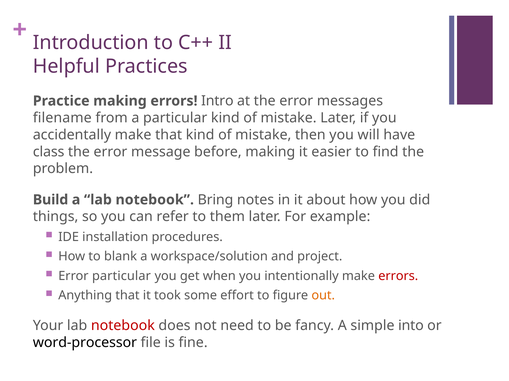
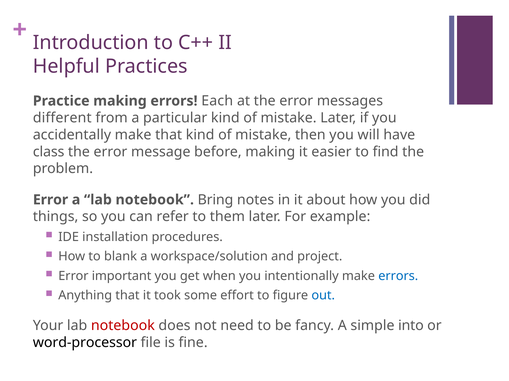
Intro: Intro -> Each (217, 101)
filename: filename -> different (62, 118)
Build: Build -> Error (51, 200)
Error particular: particular -> important (122, 276)
errors colour: red -> blue (398, 276)
out colour: orange -> blue (323, 296)
